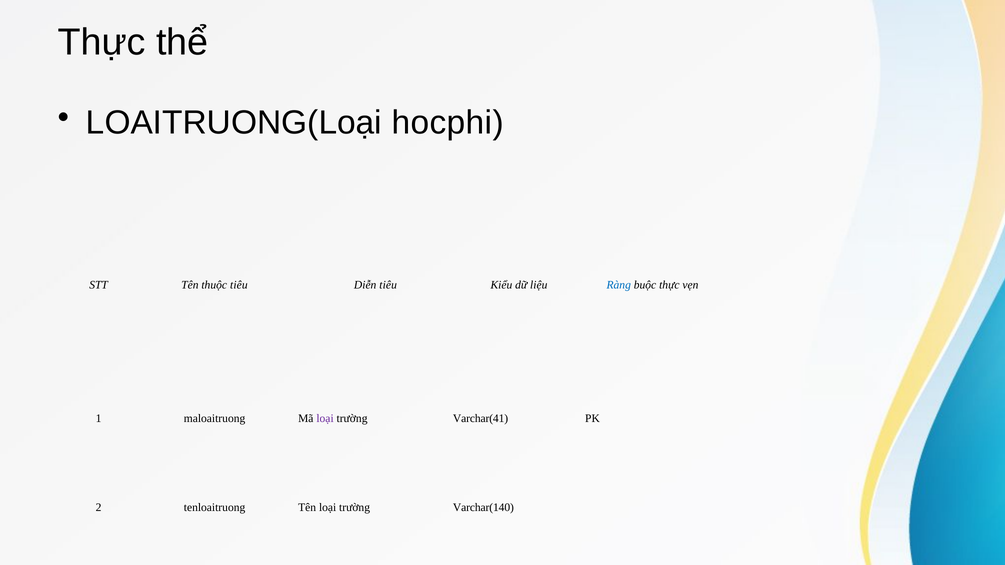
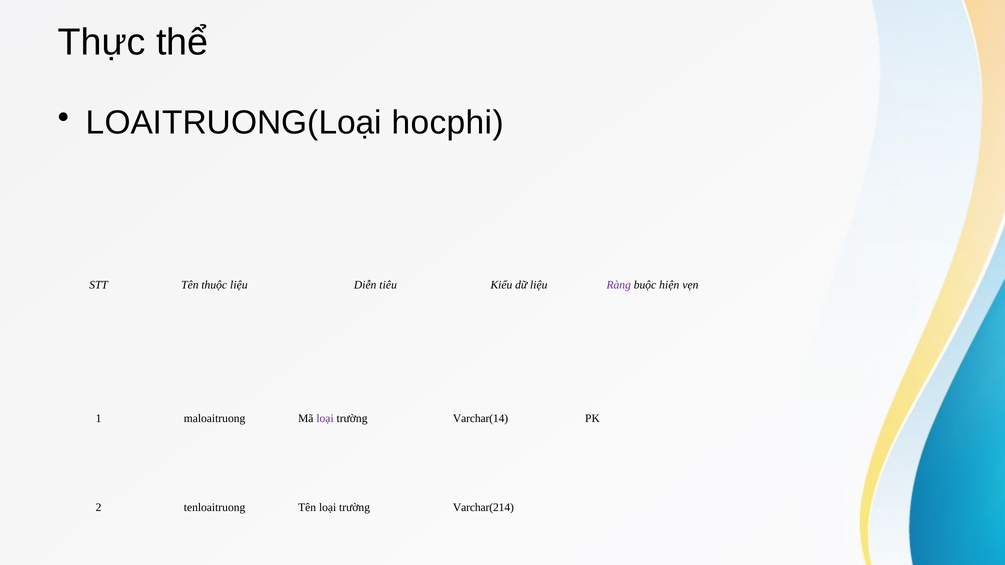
thuộc tiêu: tiêu -> liệu (239, 285)
Ràng colour: blue -> purple (619, 285)
buộc thực: thực -> hiện (669, 285)
Varchar(41: Varchar(41 -> Varchar(14 (481, 419)
Varchar(140: Varchar(140 -> Varchar(214 (483, 508)
